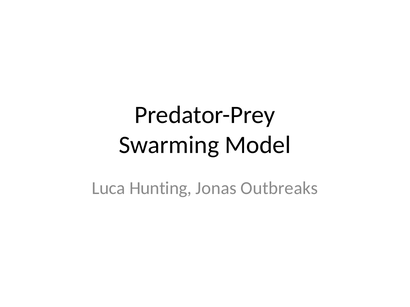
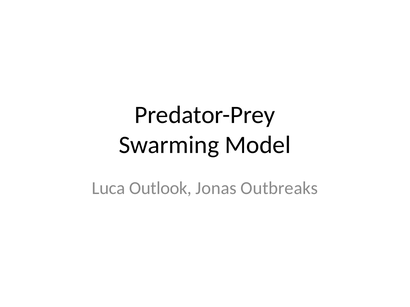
Hunting: Hunting -> Outlook (161, 189)
